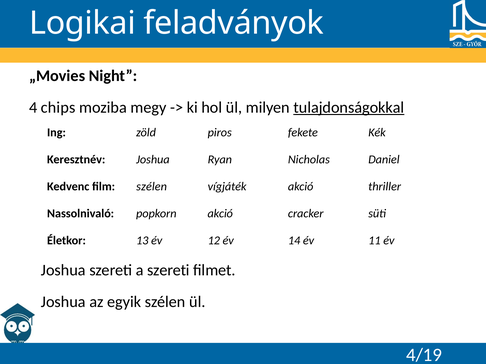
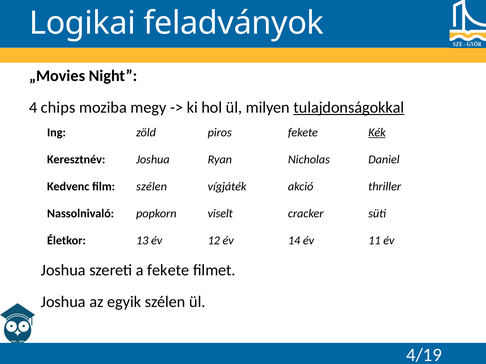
Kék underline: none -> present (377, 133)
popkorn akció: akció -> viselt (220, 214)
a szereti: szereti -> fekete (168, 271)
